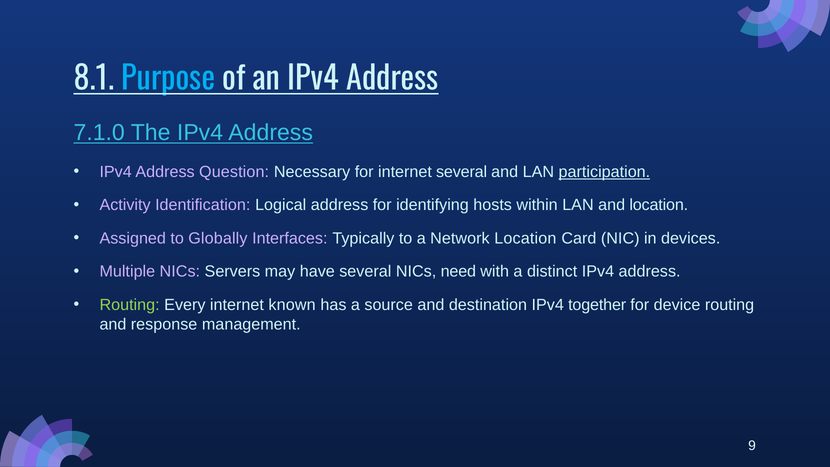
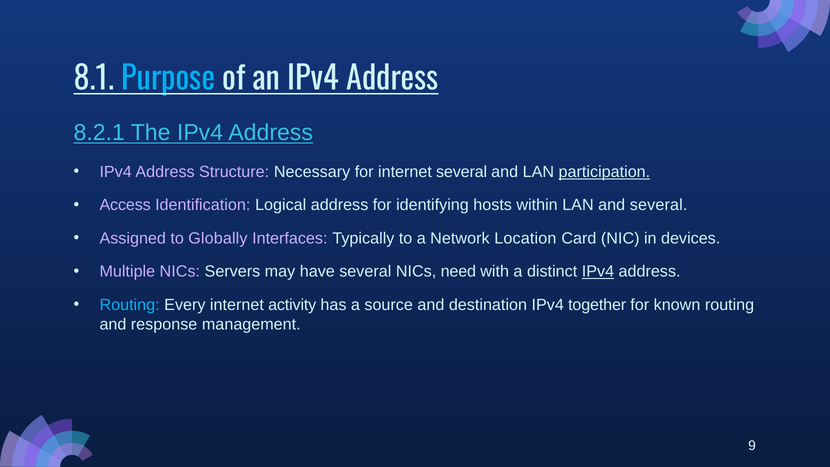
7.1.0: 7.1.0 -> 8.2.1 (99, 133)
Question: Question -> Structure (234, 172)
Activity: Activity -> Access (125, 205)
and location: location -> several (659, 205)
IPv4 underline: none -> present (598, 272)
Routing colour: light green -> light blue (130, 305)
known: known -> activity (292, 305)
device: device -> known (677, 305)
